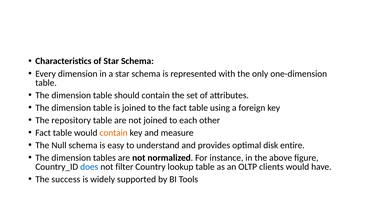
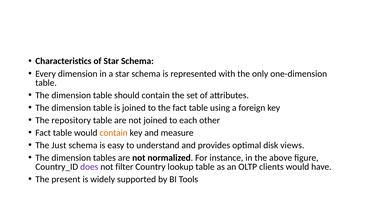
Null: Null -> Just (59, 145)
entire: entire -> views (292, 145)
does colour: blue -> purple (89, 167)
success: success -> present (66, 180)
